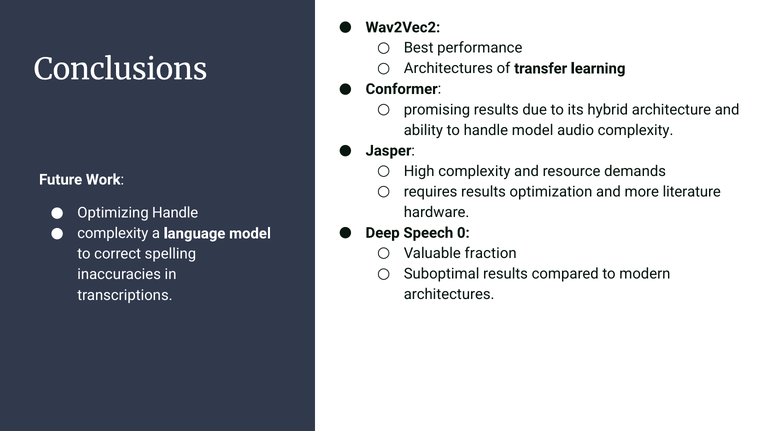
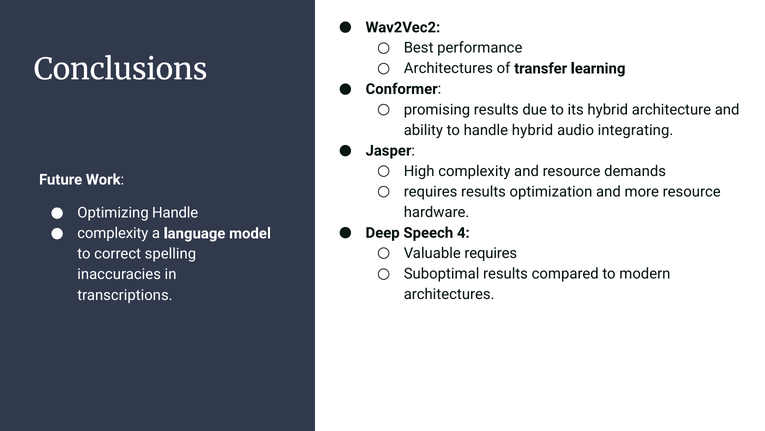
handle model: model -> hybrid (533, 130)
audio complexity: complexity -> integrating (635, 130)
more literature: literature -> resource (692, 191)
0: 0 -> 4 (463, 232)
Valuable fraction: fraction -> requires (491, 253)
